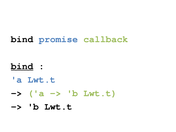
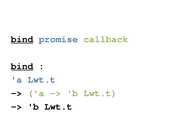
bind underline: none -> present (22, 39)
